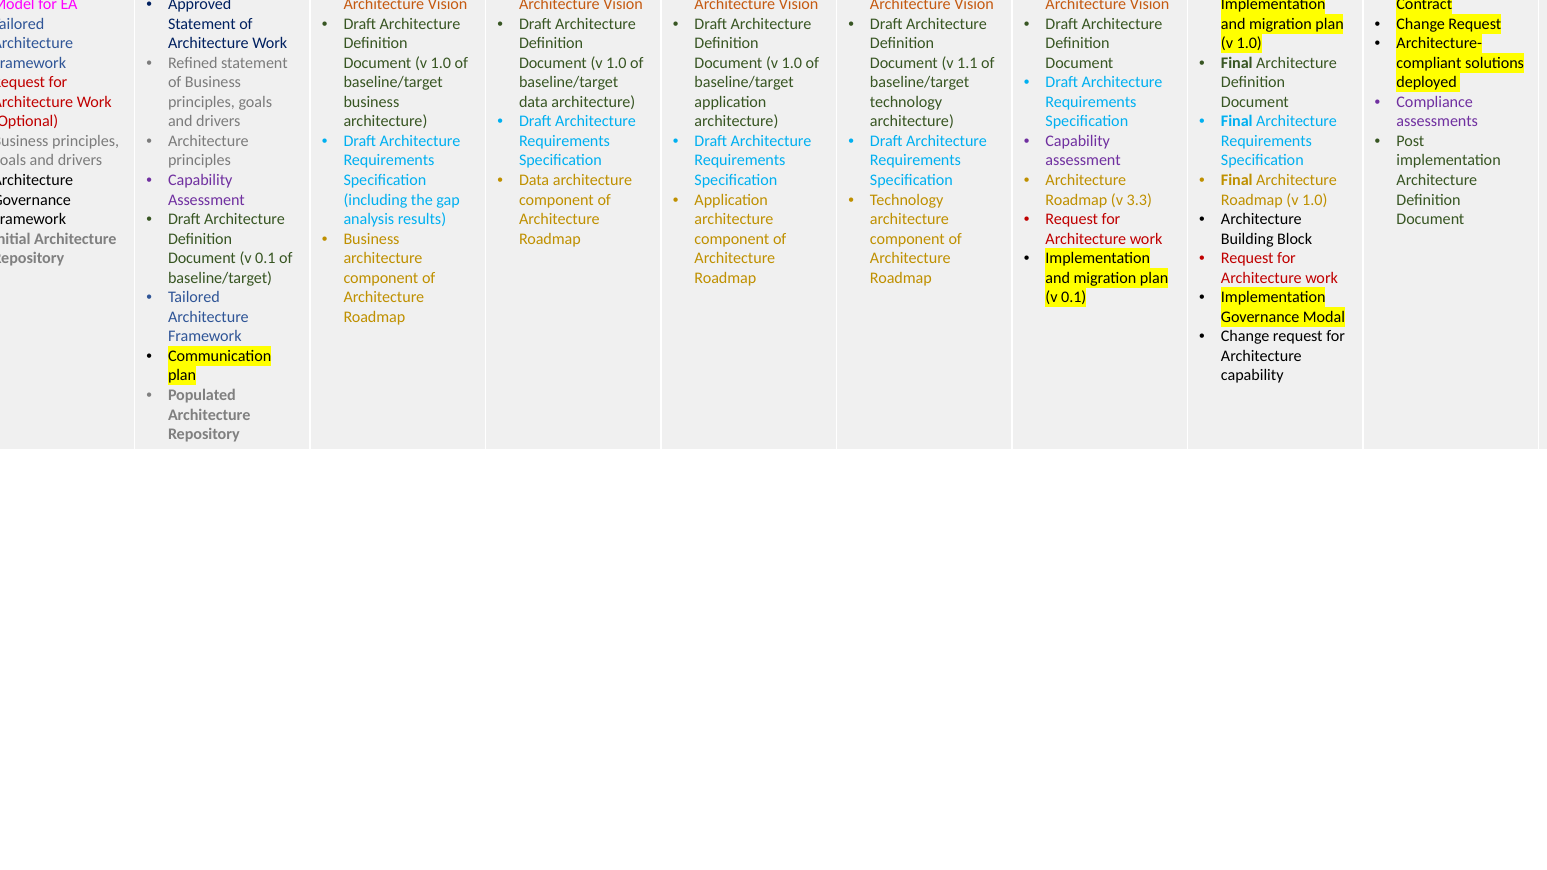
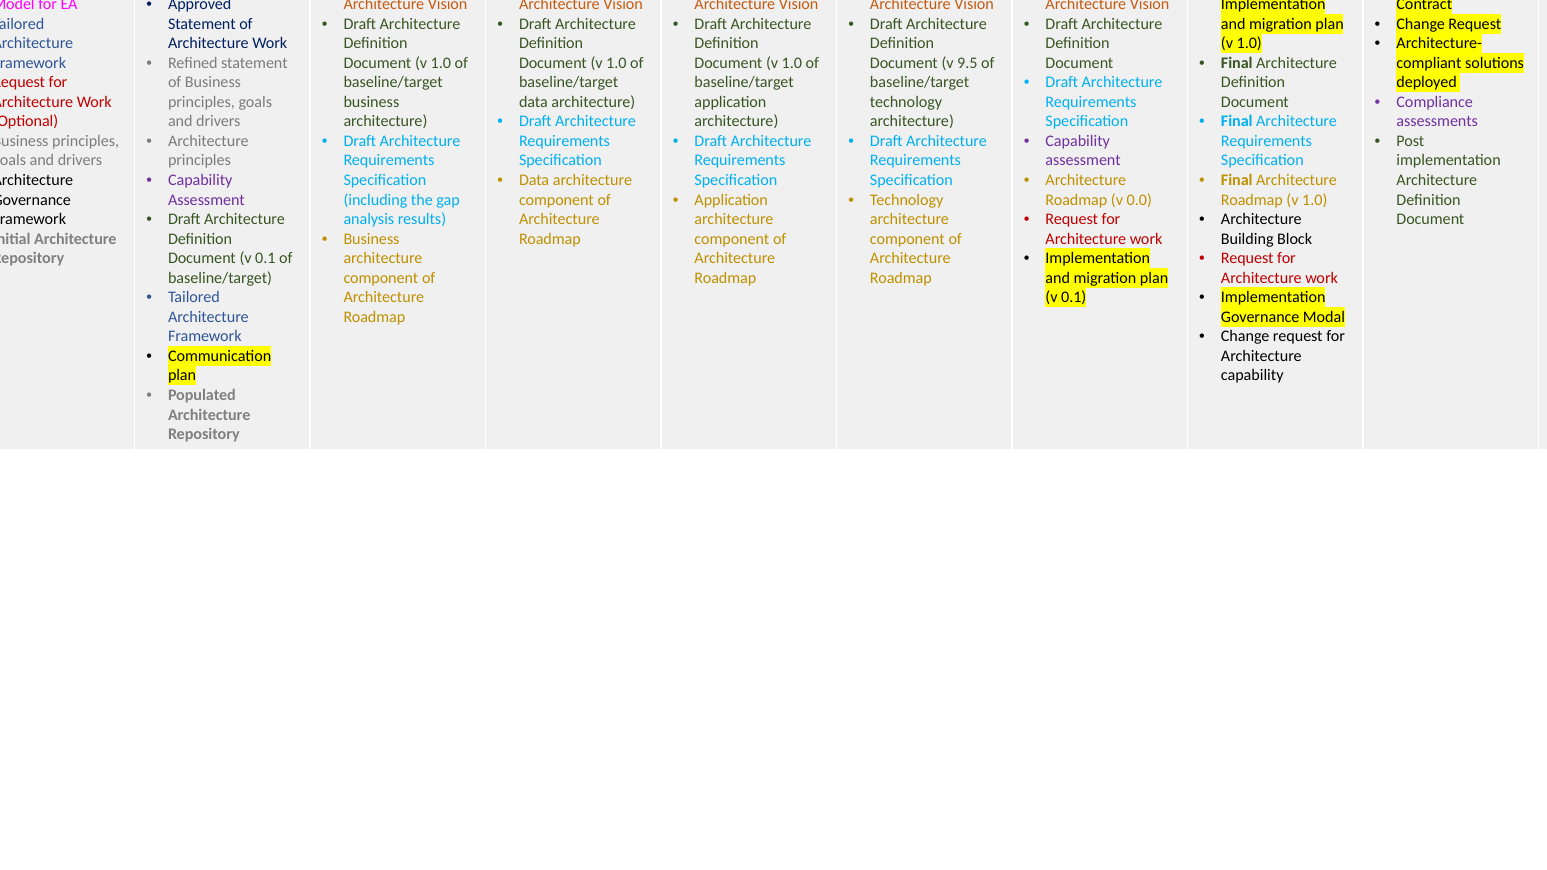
1.1: 1.1 -> 9.5 (967, 63)
3.3: 3.3 -> 0.0 (1139, 200)
